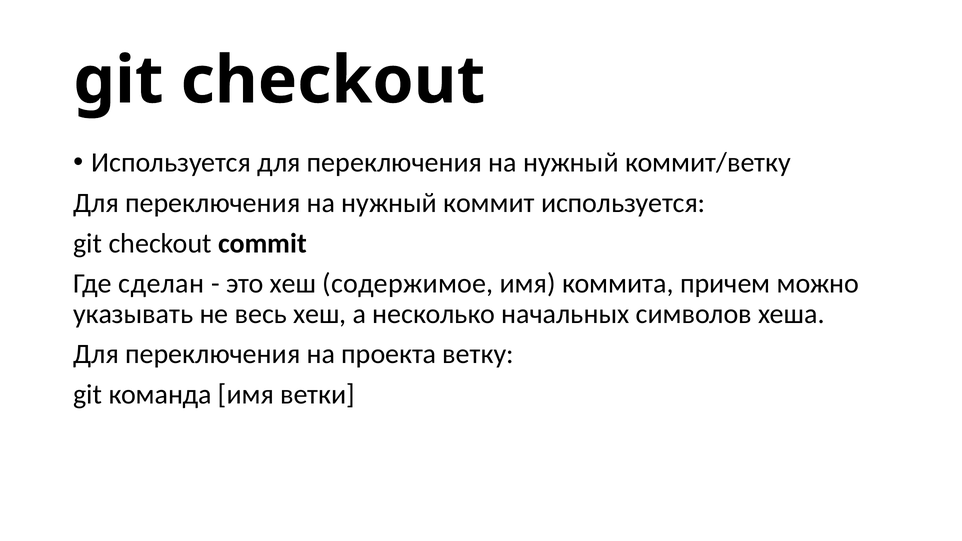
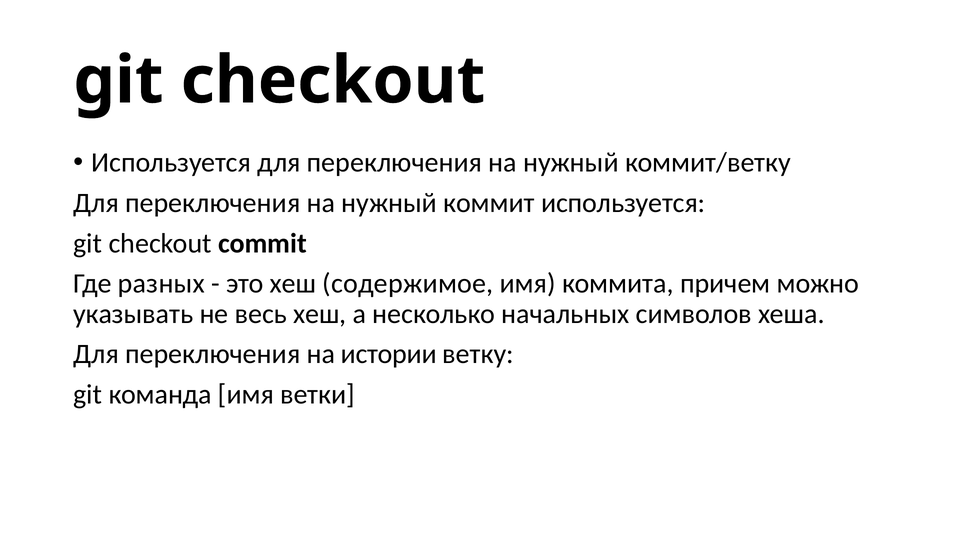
сделан: сделан -> разных (161, 284)
проекта: проекта -> истории (389, 354)
